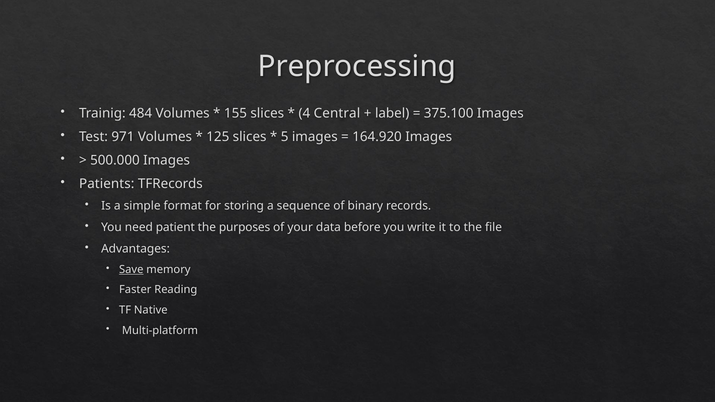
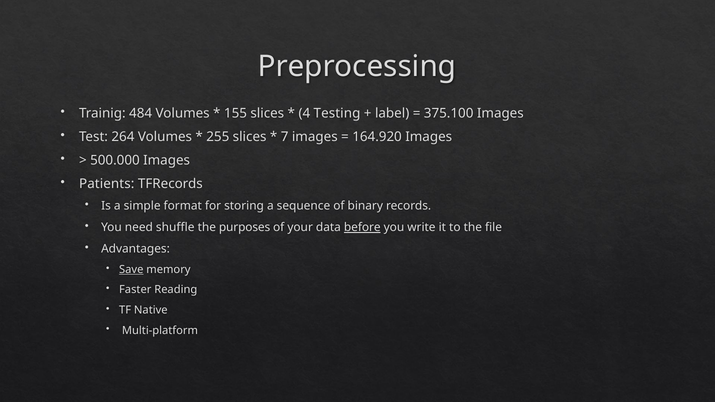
Central: Central -> Testing (337, 113)
971: 971 -> 264 (123, 137)
125: 125 -> 255 (218, 137)
5: 5 -> 7 (285, 137)
patient: patient -> shuffle (175, 228)
before underline: none -> present (362, 228)
